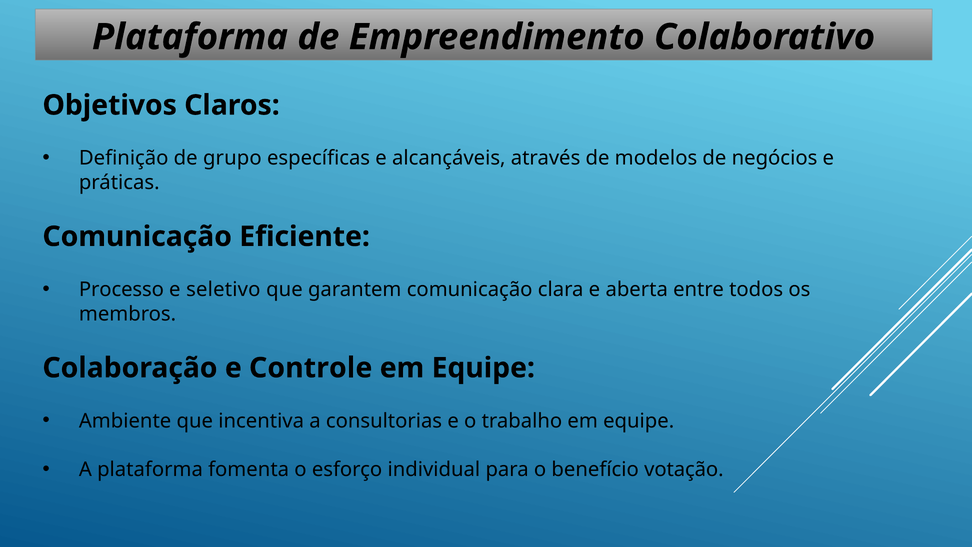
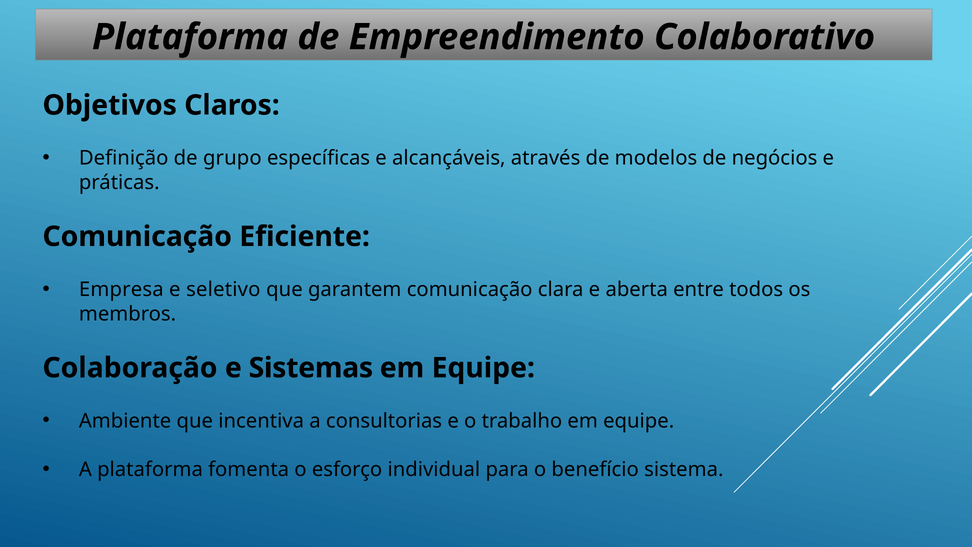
Processo: Processo -> Empresa (121, 289)
Controle: Controle -> Sistemas (311, 368)
votação: votação -> sistema (684, 469)
